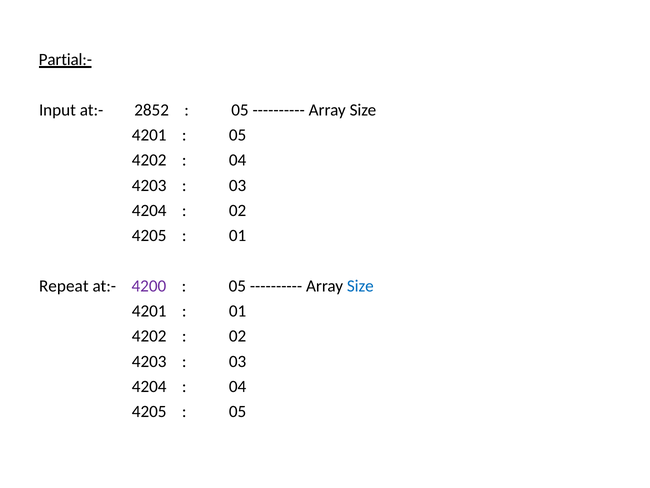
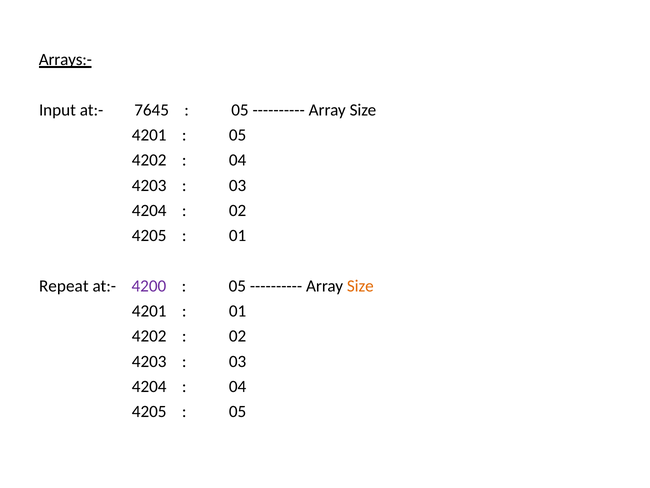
Partial:-: Partial:- -> Arrays:- (65, 60)
2852: 2852 -> 7645 (152, 110)
Size colour: blue -> orange (360, 286)
